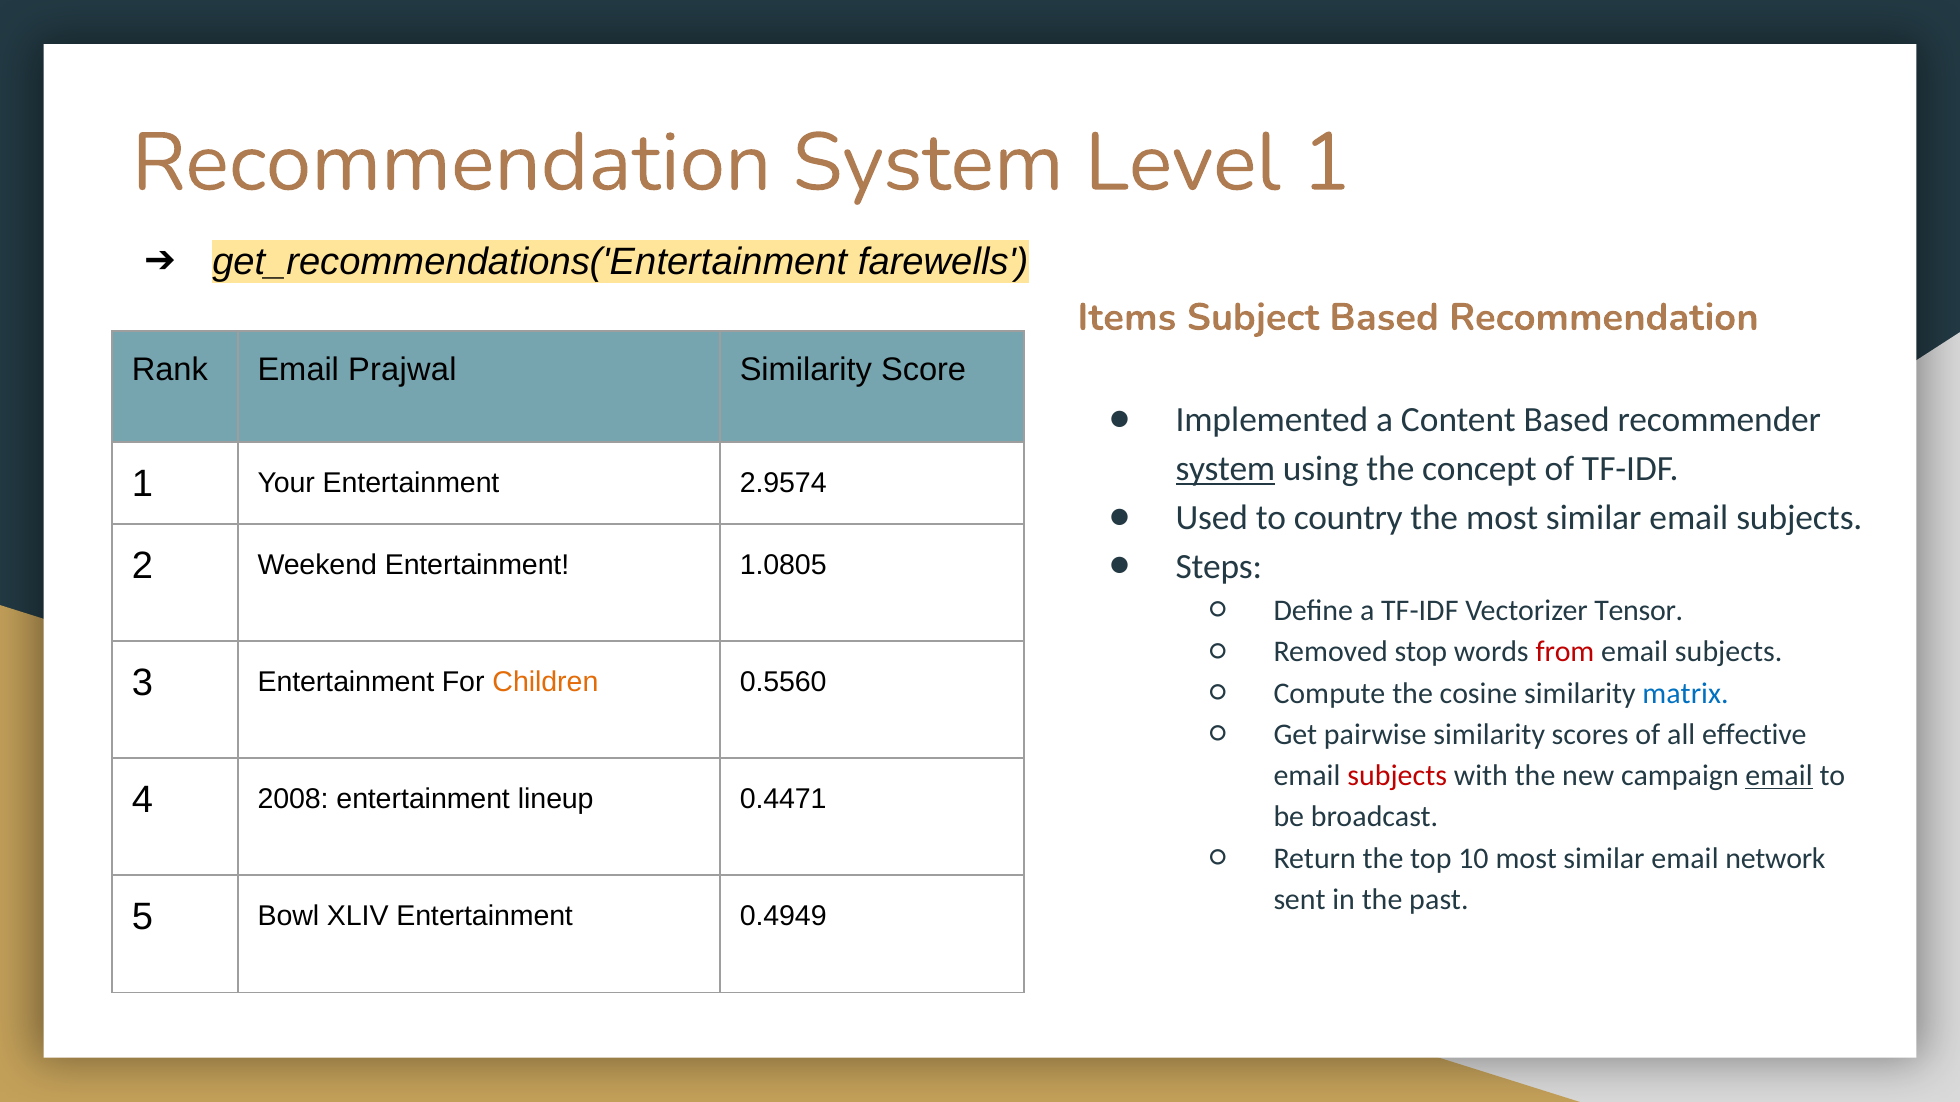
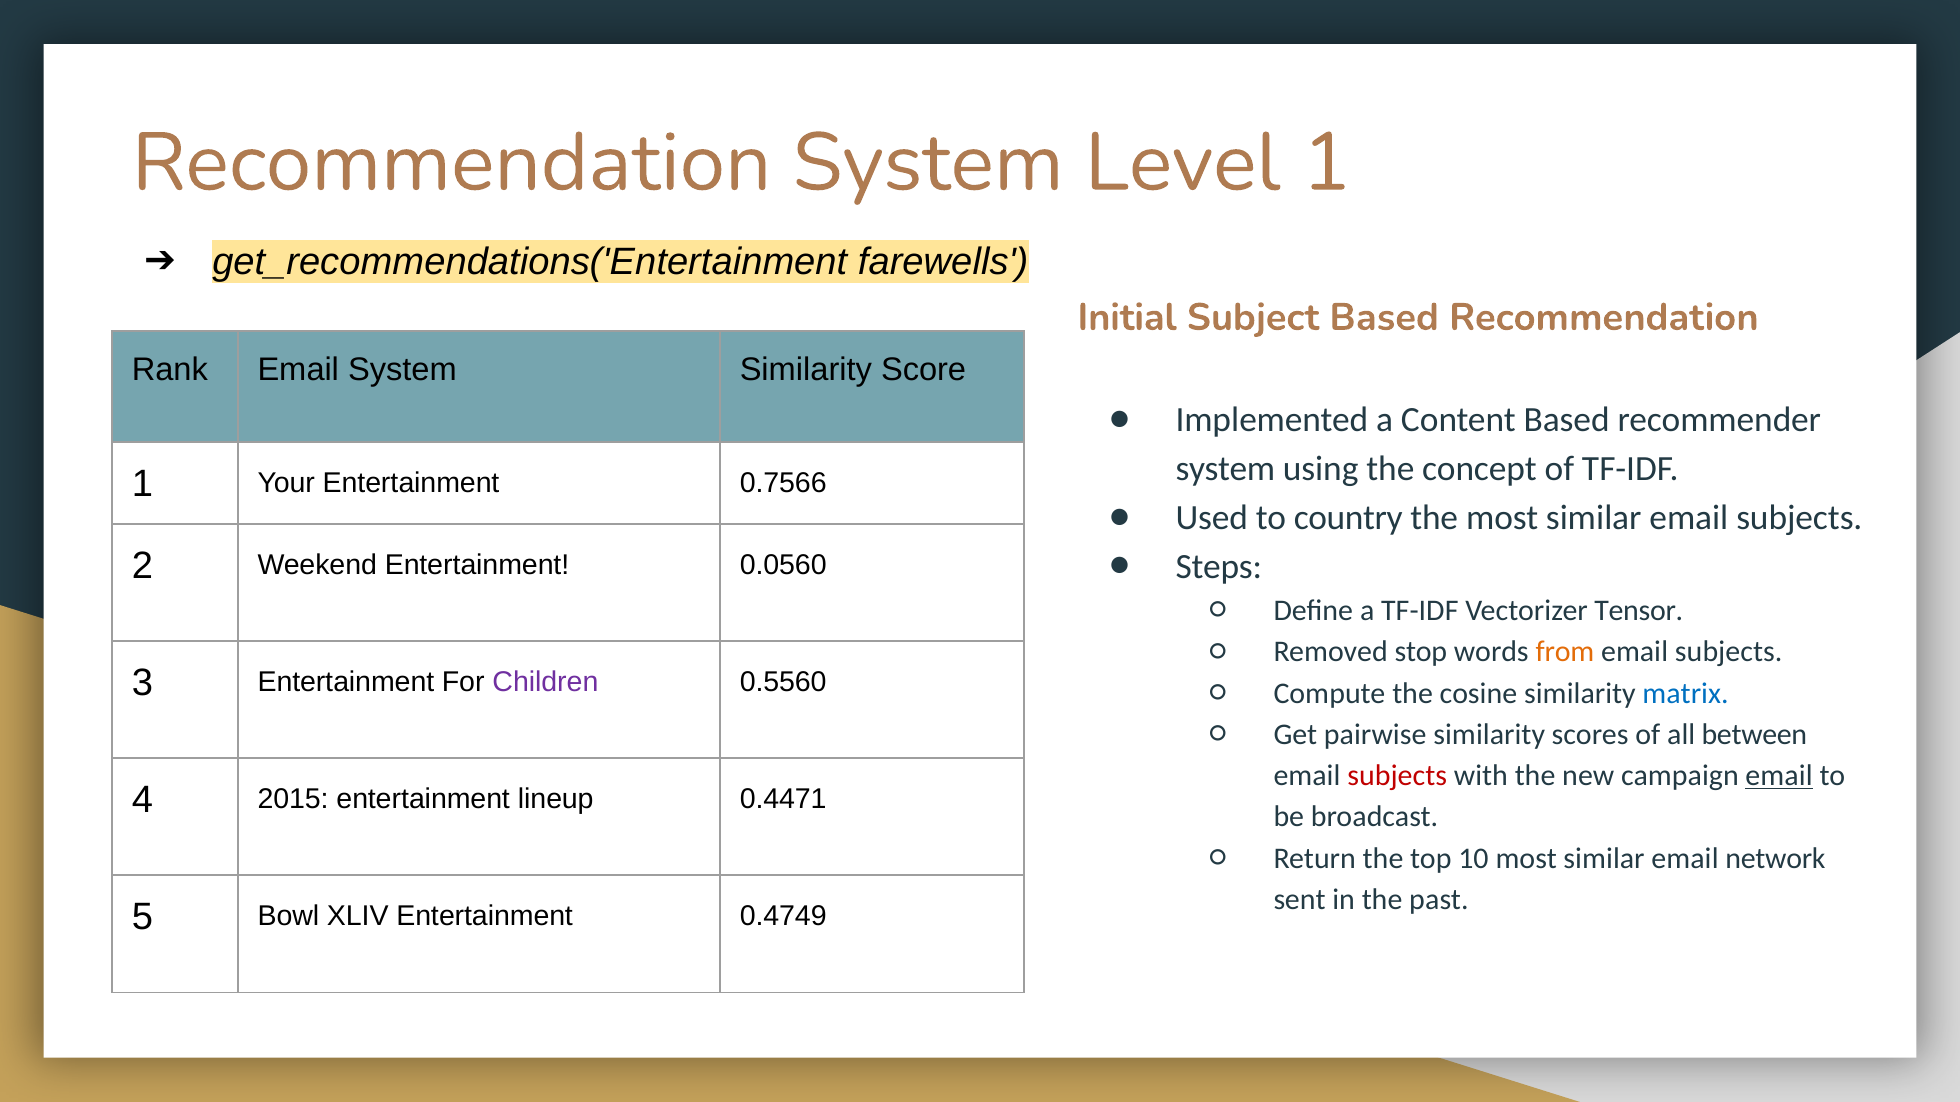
Items: Items -> Initial (1127, 317)
Email Prajwal: Prajwal -> System (402, 370)
system underline: present -> none (1225, 469)
2.9574: 2.9574 -> 0.7566 (783, 483)
1.0805: 1.0805 -> 0.0560 (783, 565)
from colour: red -> orange (1565, 652)
Children colour: orange -> purple (545, 682)
effective: effective -> between (1754, 735)
2008: 2008 -> 2015 (293, 799)
0.4949: 0.4949 -> 0.4749 (783, 916)
